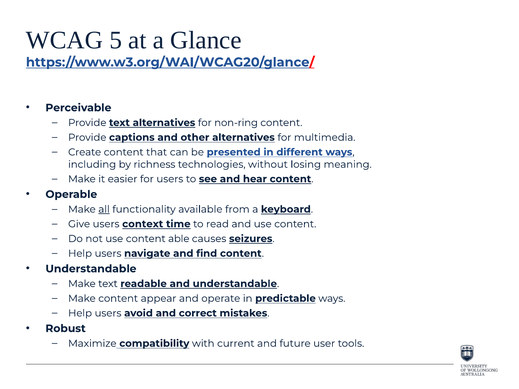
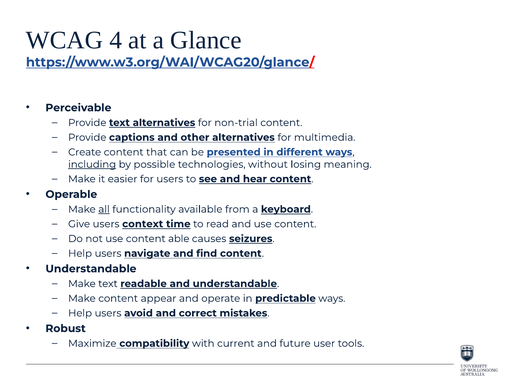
5: 5 -> 4 (116, 40)
non-ring: non-ring -> non-trial (236, 123)
including underline: none -> present (92, 165)
richness: richness -> possible (154, 165)
